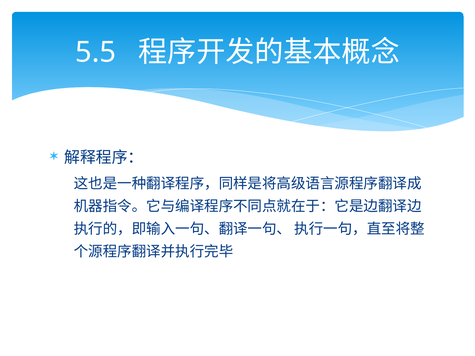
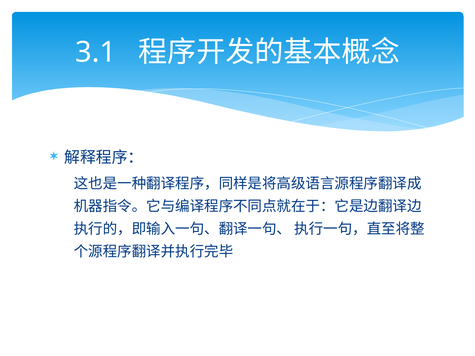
5.5: 5.5 -> 3.1 (96, 52)
